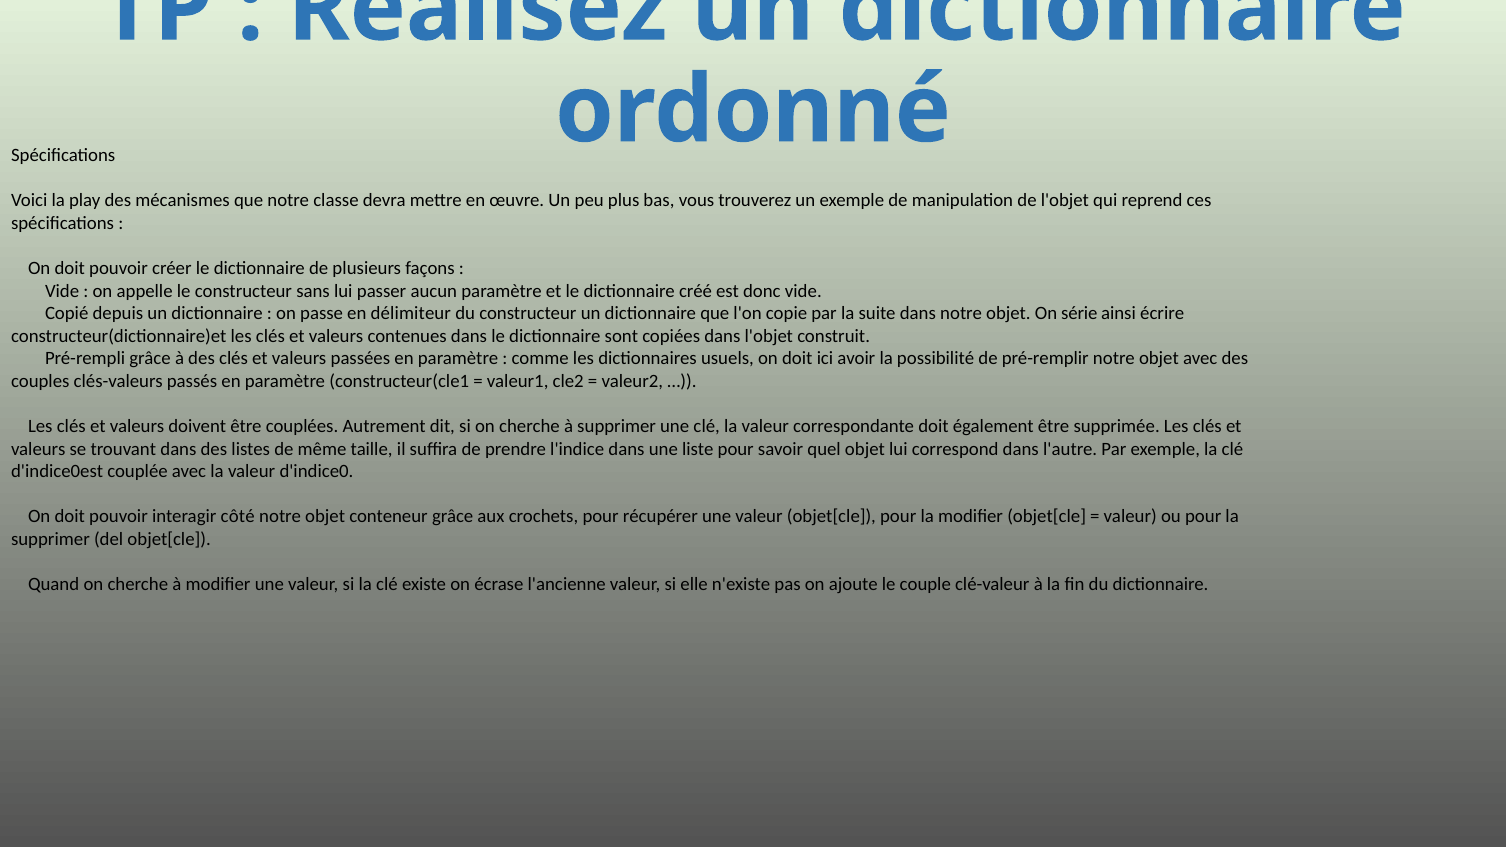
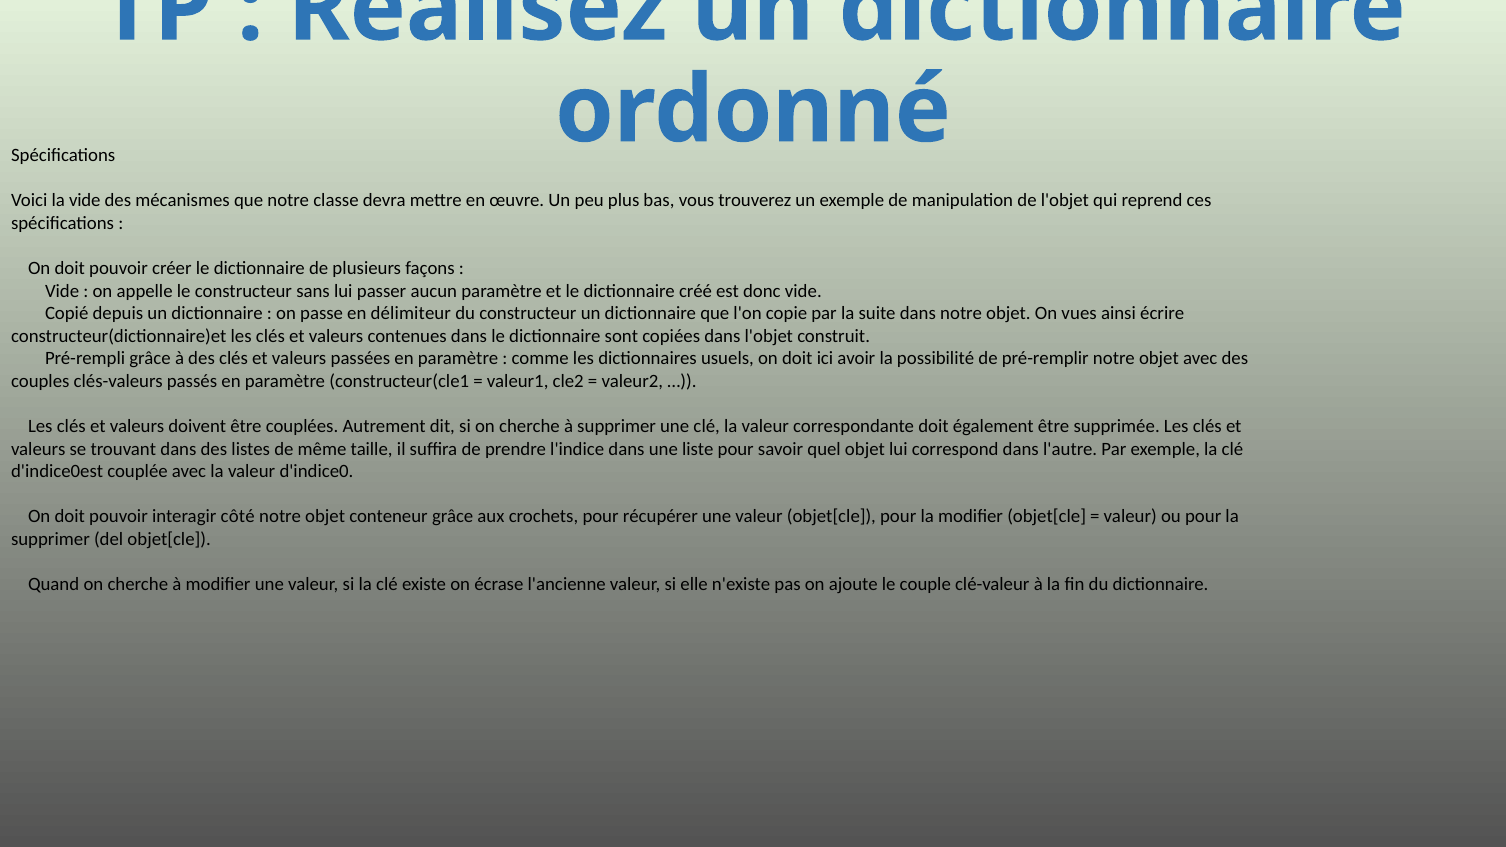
la play: play -> vide (85, 201)
série: série -> vues (1079, 314)
